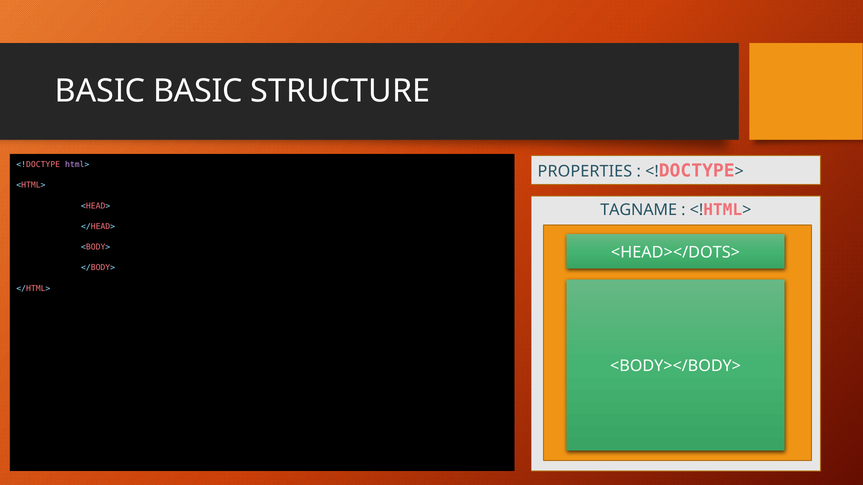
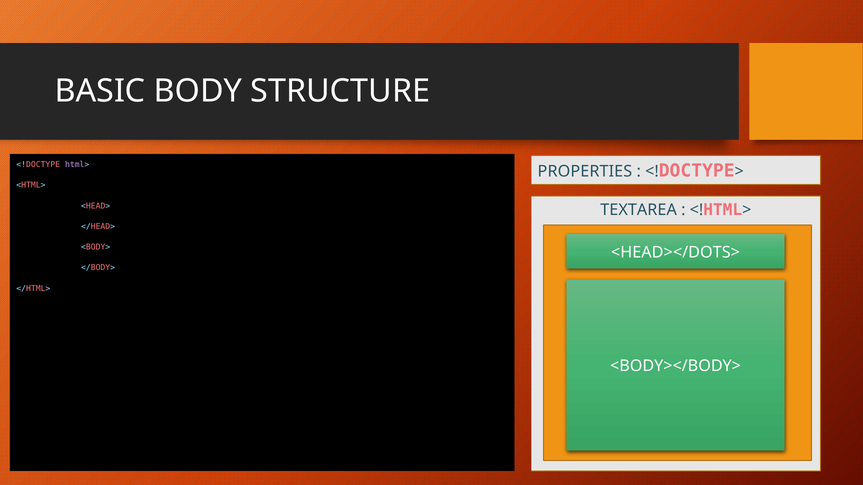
BASIC BASIC: BASIC -> BODY (198, 91)
TAGNAME: TAGNAME -> TEXTAREA (639, 210)
